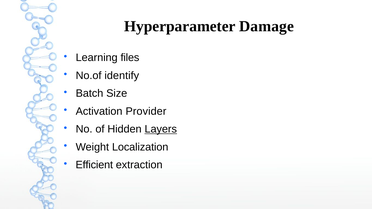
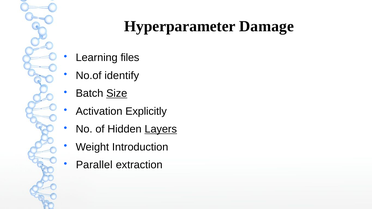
Size underline: none -> present (117, 93)
Provider: Provider -> Explicitly (146, 111)
Localization: Localization -> Introduction (140, 147)
Efficient: Efficient -> Parallel (94, 165)
